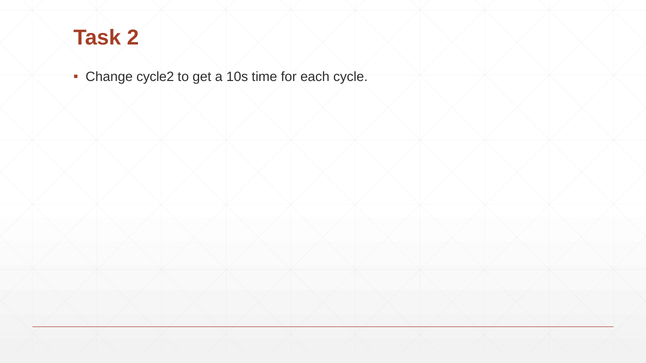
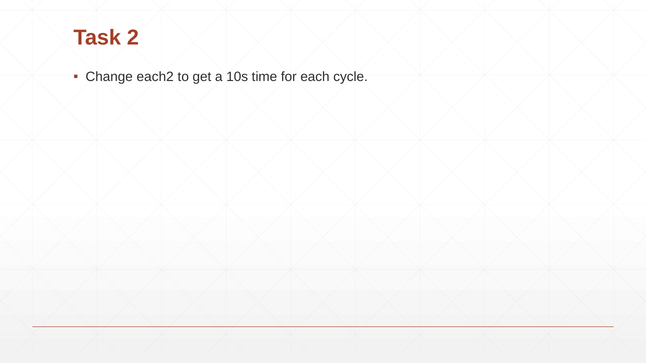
cycle2: cycle2 -> each2 (155, 77)
